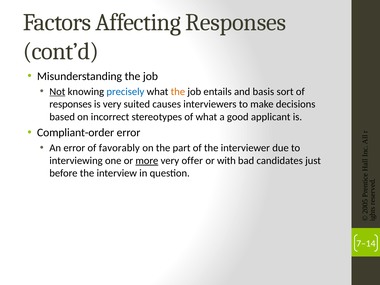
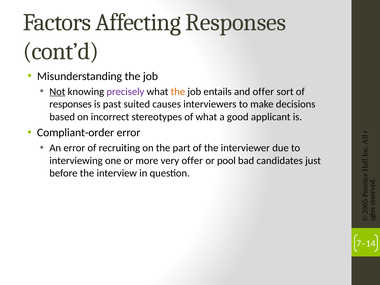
precisely colour: blue -> purple (125, 92)
and basis: basis -> offer (263, 92)
is very: very -> past (112, 104)
favorably: favorably -> recruiting (119, 148)
more underline: present -> none (147, 161)
with: with -> pool (226, 161)
